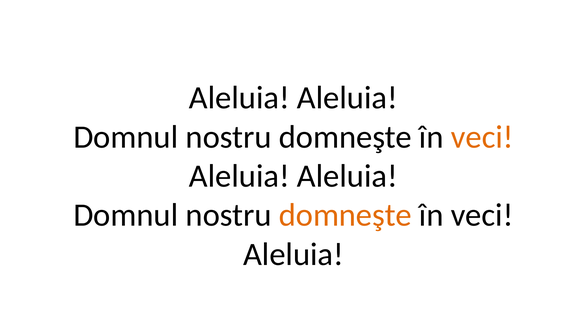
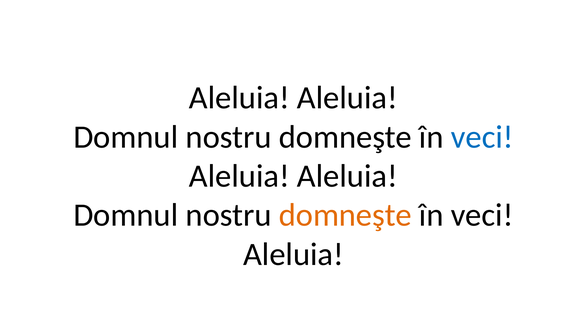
veci colour: orange -> blue (482, 137)
